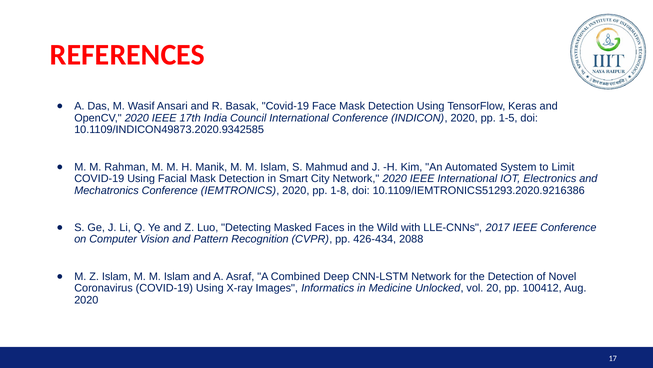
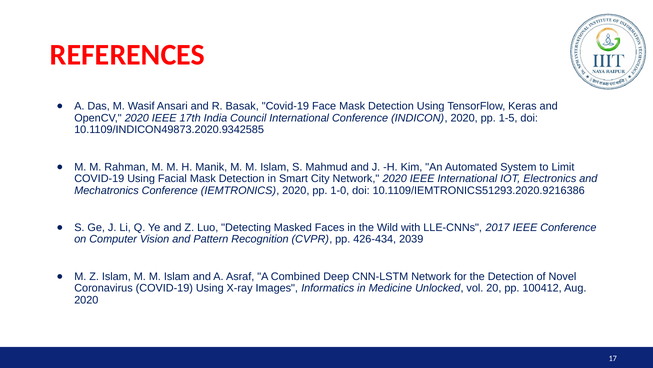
1-8: 1-8 -> 1-0 (340, 190)
2088: 2088 -> 2039 (411, 239)
